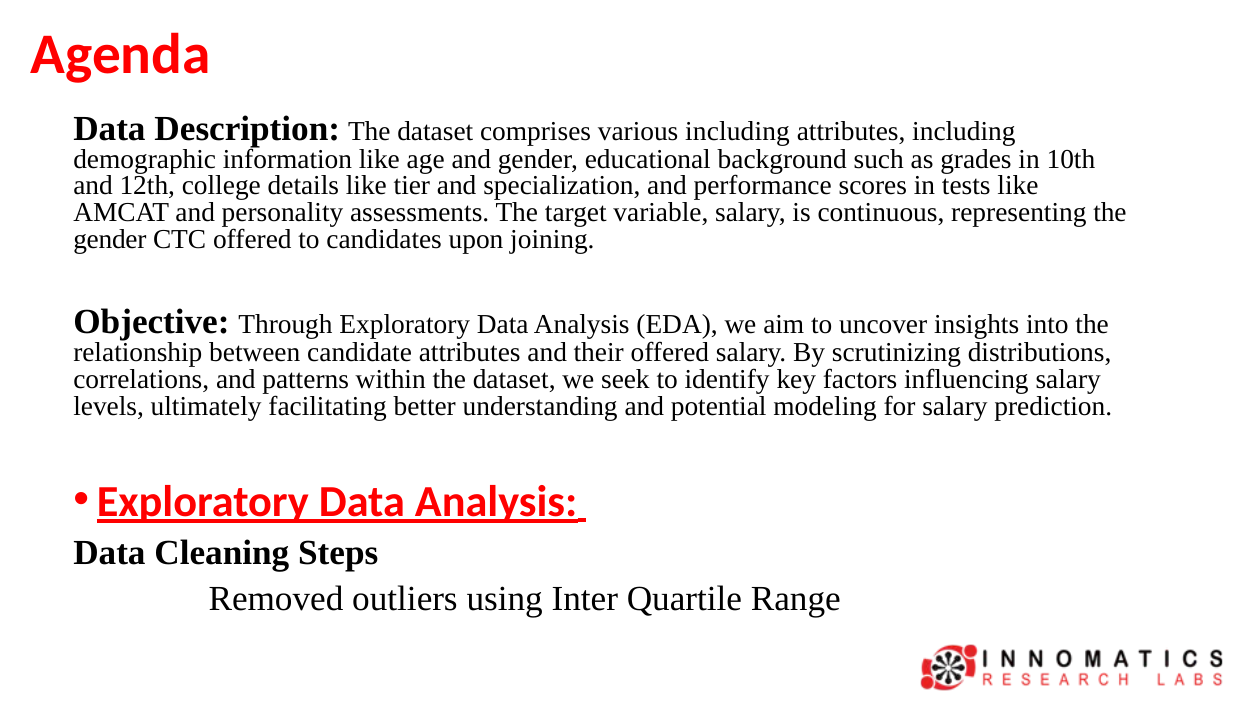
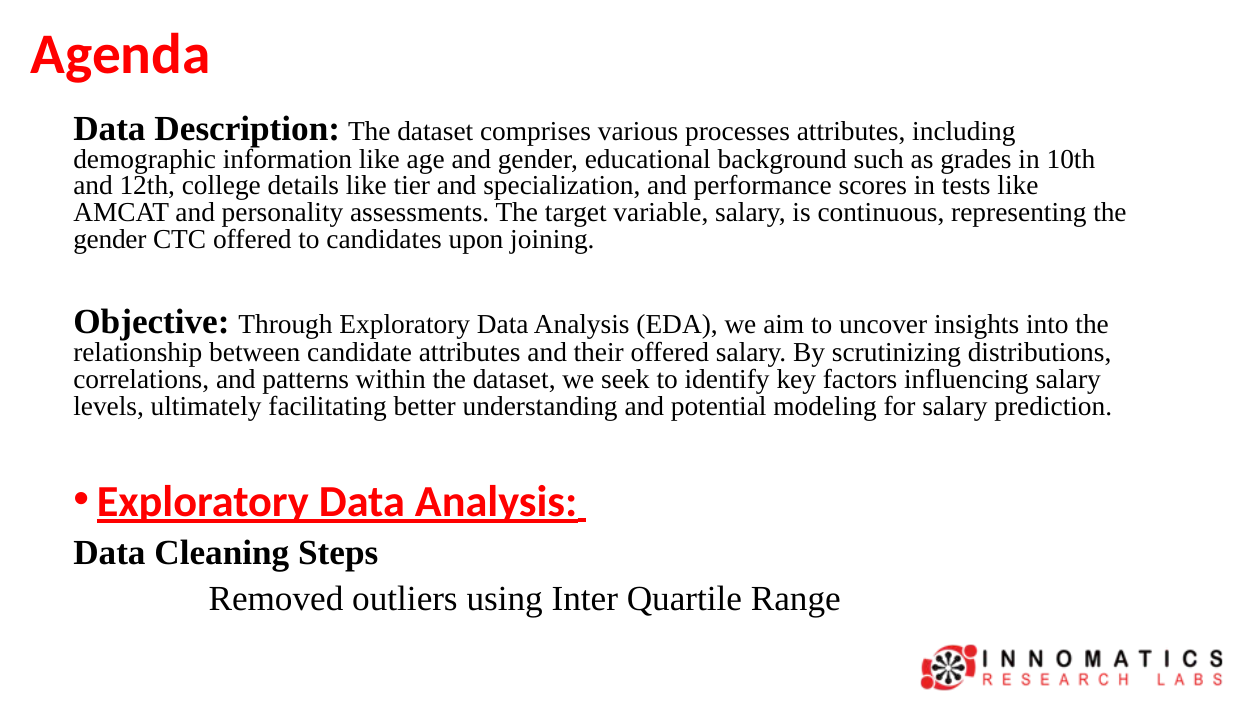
various including: including -> processes (738, 131)
